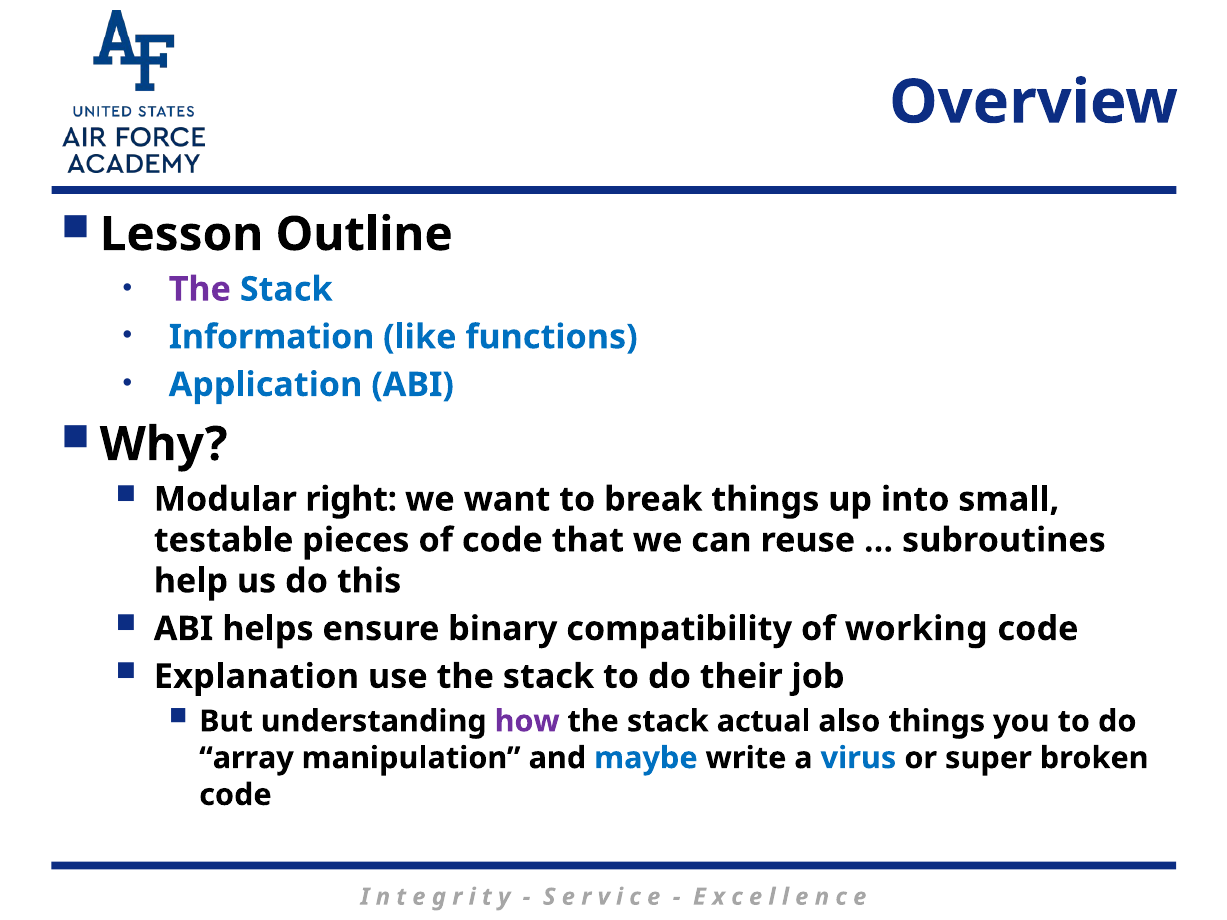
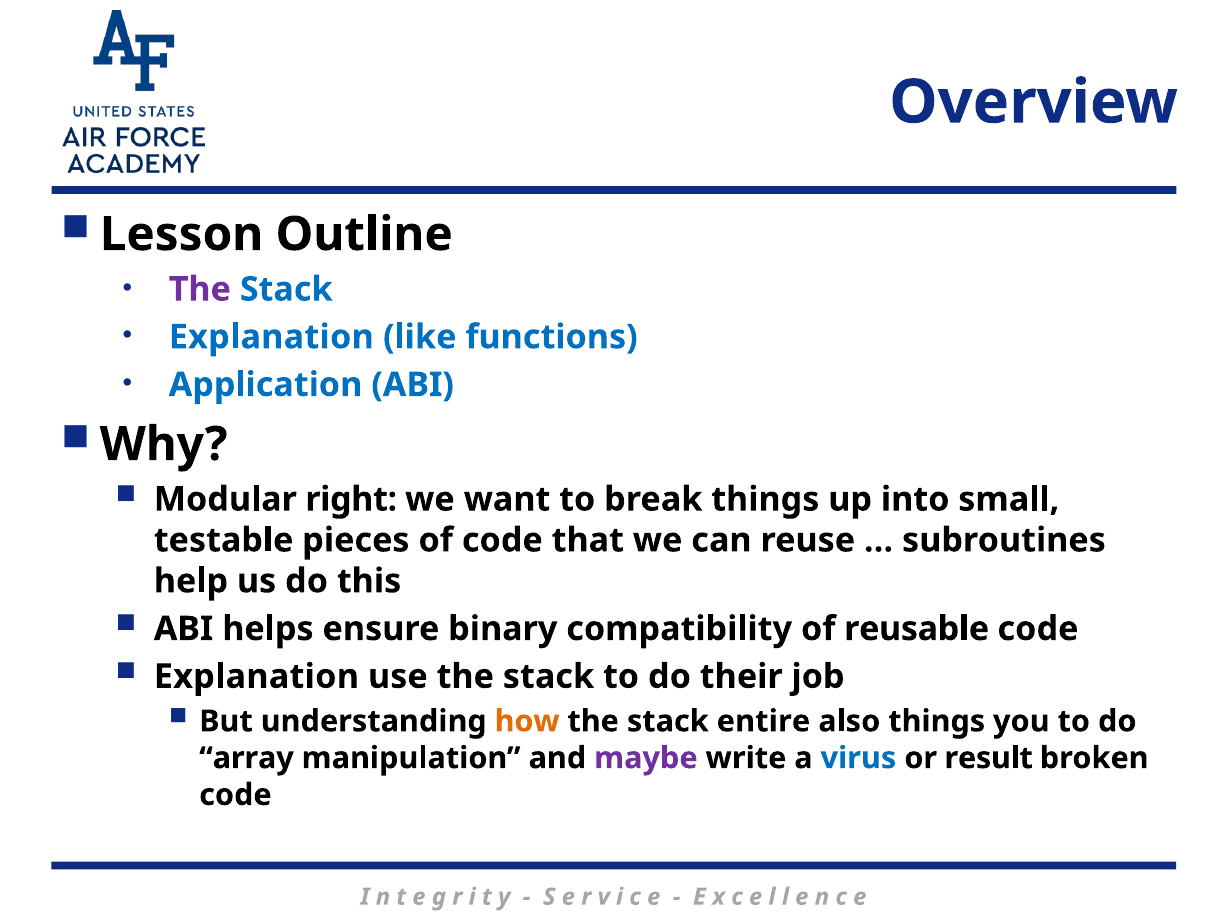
Information: Information -> Explanation (271, 337)
working: working -> reusable (917, 629)
how colour: purple -> orange (527, 721)
actual: actual -> entire (763, 721)
maybe colour: blue -> purple (646, 758)
super: super -> result (989, 758)
